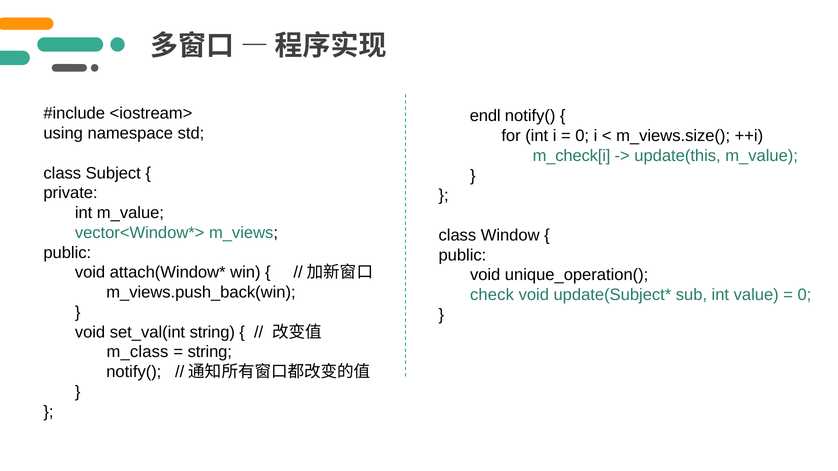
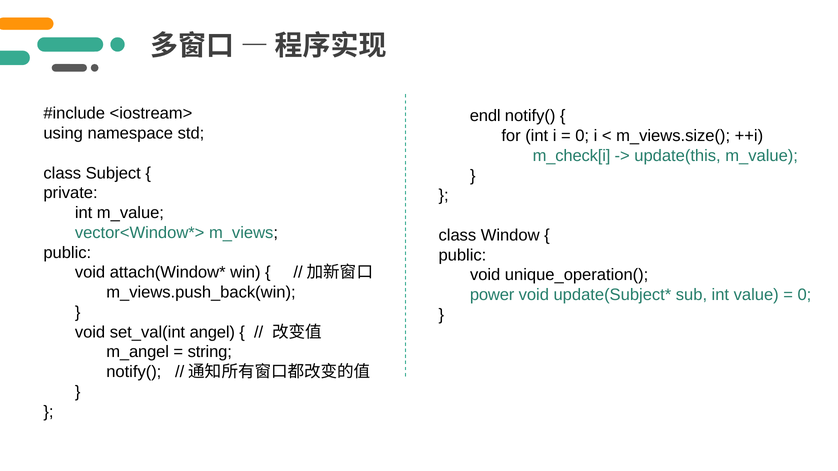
check: check -> power (492, 295)
set_val(int string: string -> angel (212, 332)
m_class: m_class -> m_angel (138, 352)
